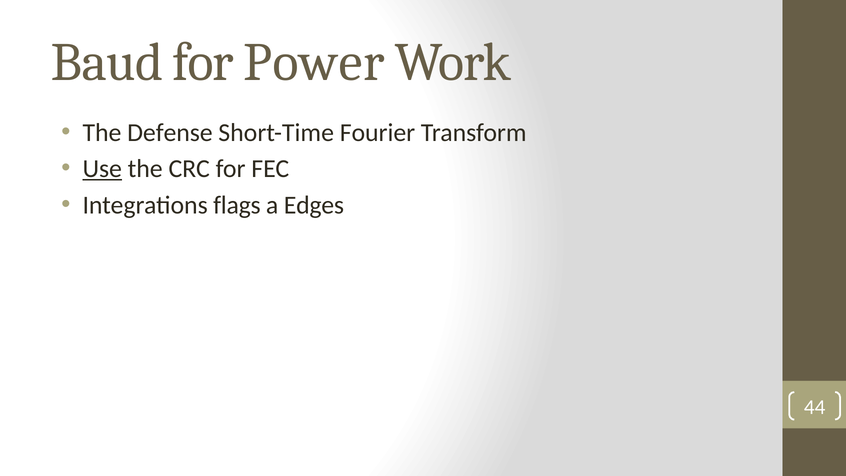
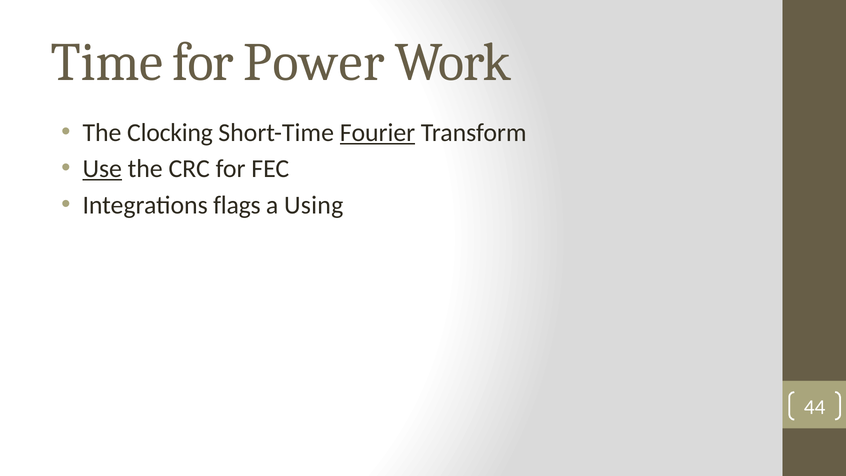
Baud: Baud -> Time (107, 62)
Defense: Defense -> Clocking (170, 133)
Fourier underline: none -> present (377, 133)
Edges: Edges -> Using (314, 205)
